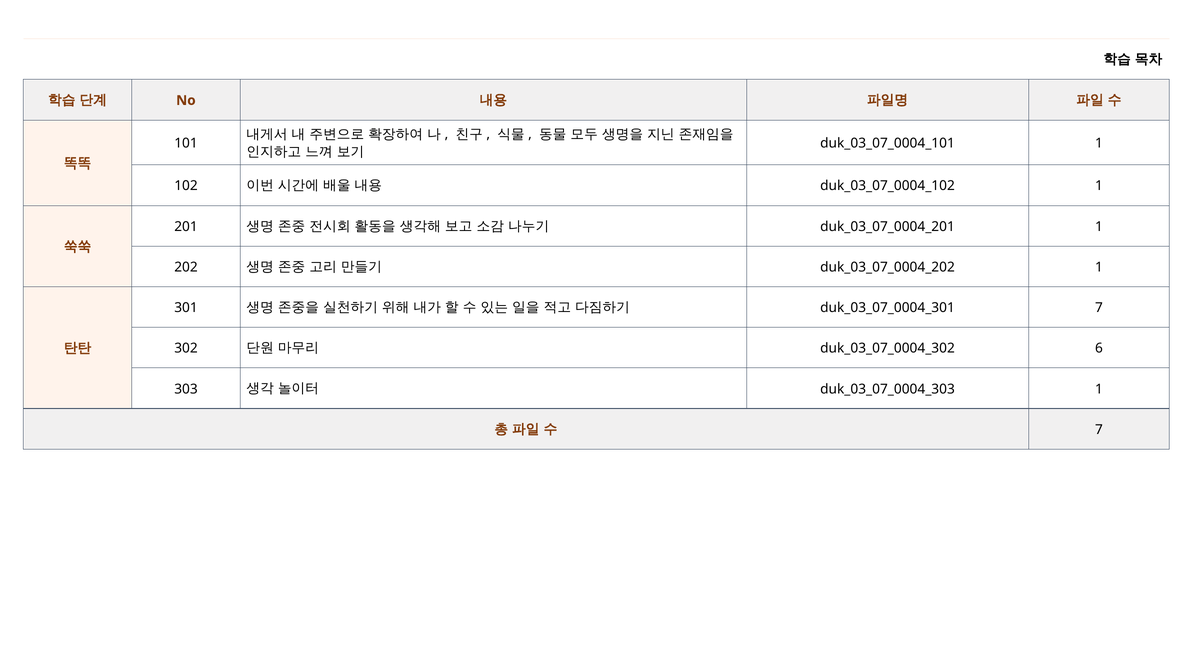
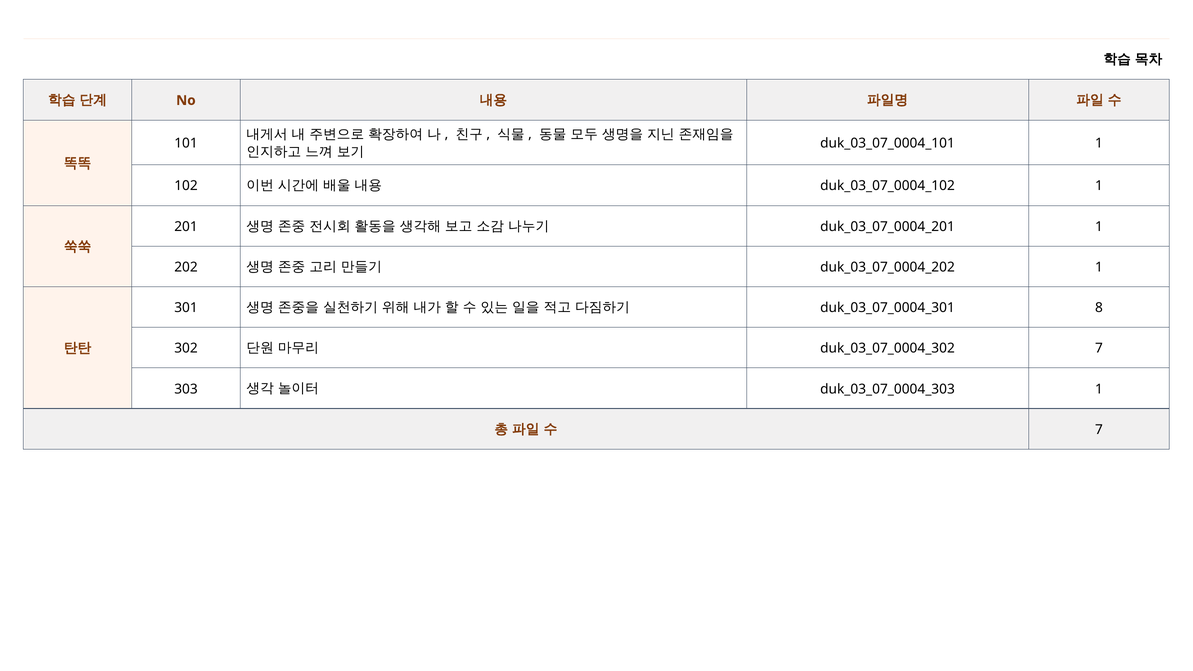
7: 7 -> 8 (1099, 308)
6: 6 -> 7 (1099, 348)
